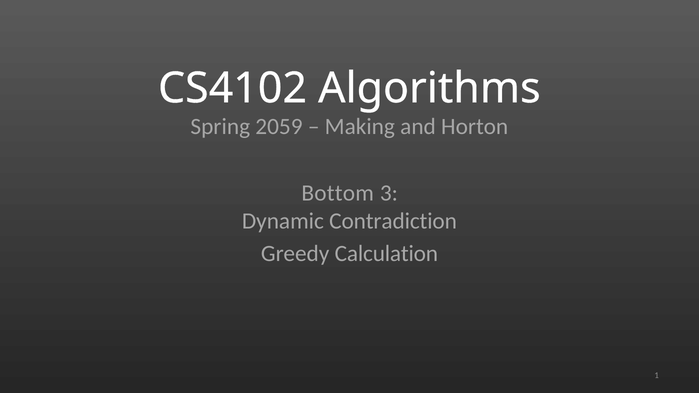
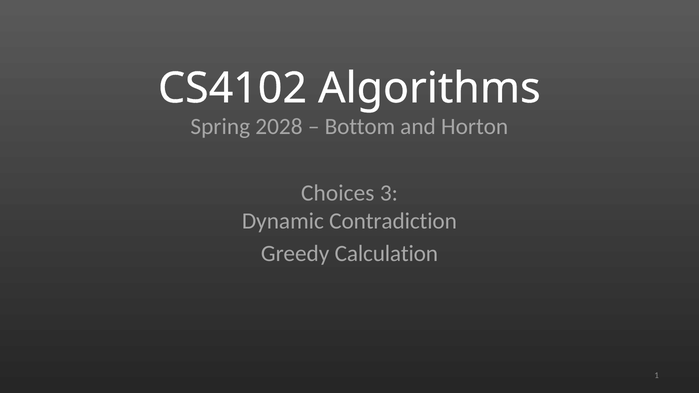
2059: 2059 -> 2028 (279, 127)
Making: Making -> Bottom (360, 127)
Bottom: Bottom -> Choices (338, 193)
